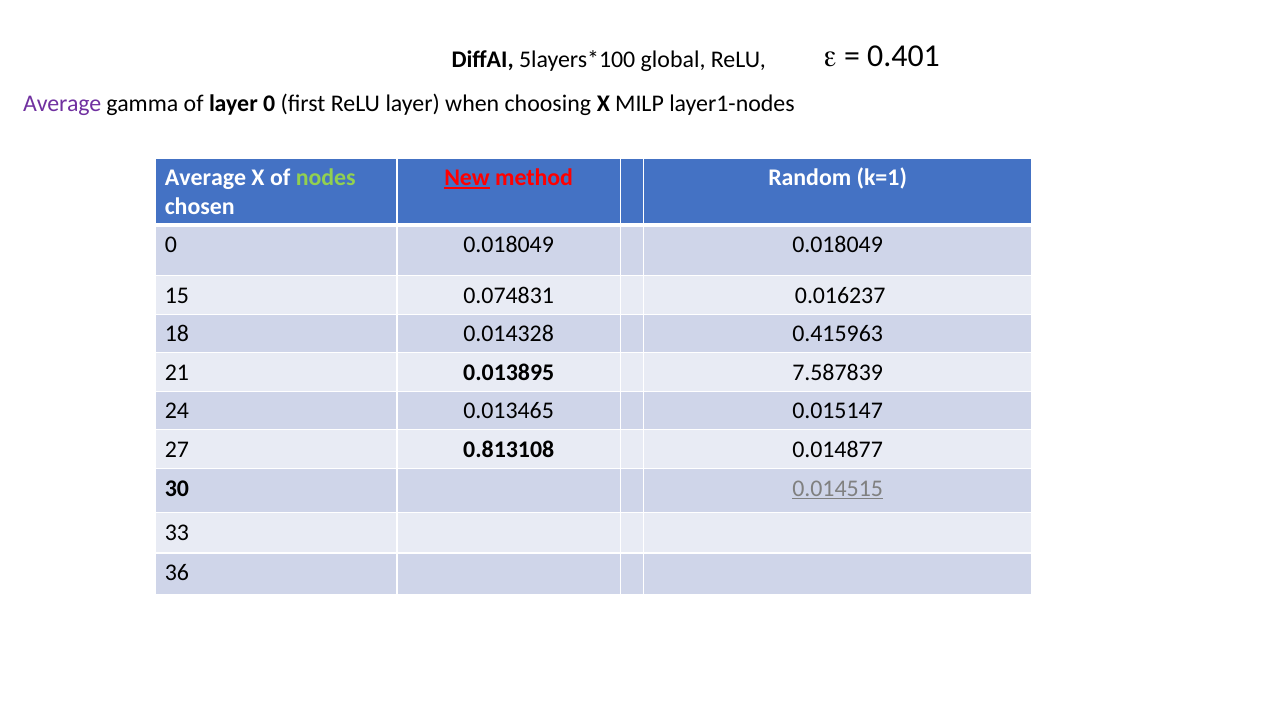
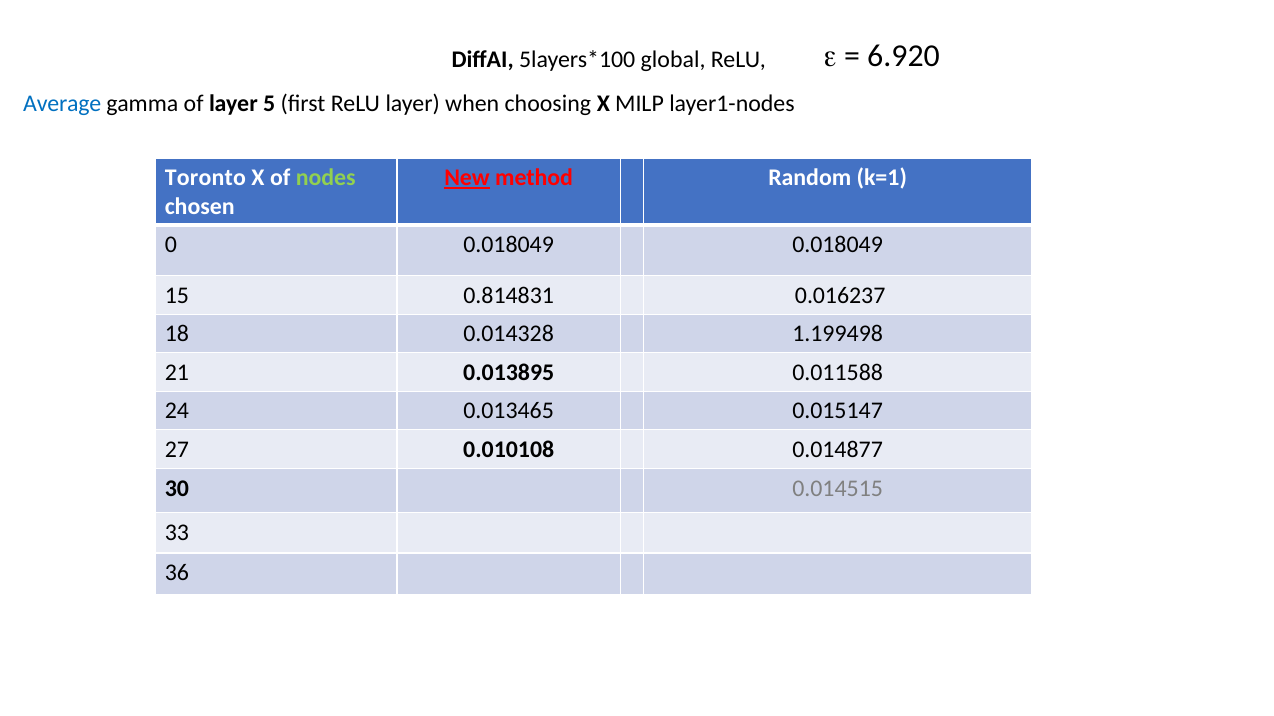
0.401: 0.401 -> 6.920 (903, 56)
Average colour: purple -> blue (62, 103)
layer 0: 0 -> 5 (269, 103)
Average: Average -> Toronto (205, 178)
0.074831: 0.074831 -> 0.814831 (509, 295)
0.415963: 0.415963 -> 1.199498 (838, 334)
7.587839: 7.587839 -> 0.011588 (838, 373)
0.813108: 0.813108 -> 0.010108 (509, 450)
0.014515 underline: present -> none (838, 489)
